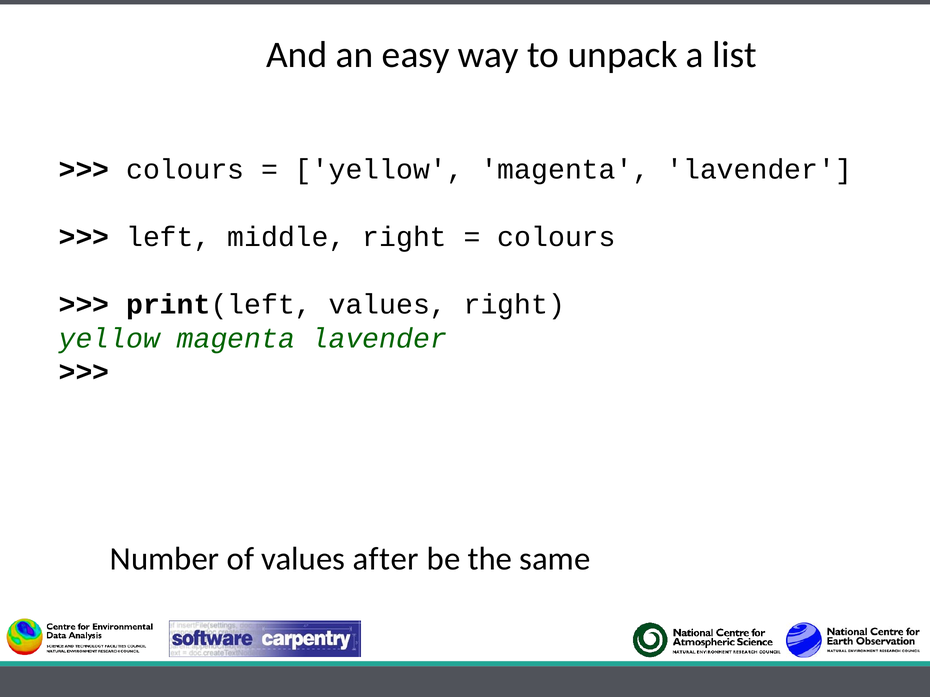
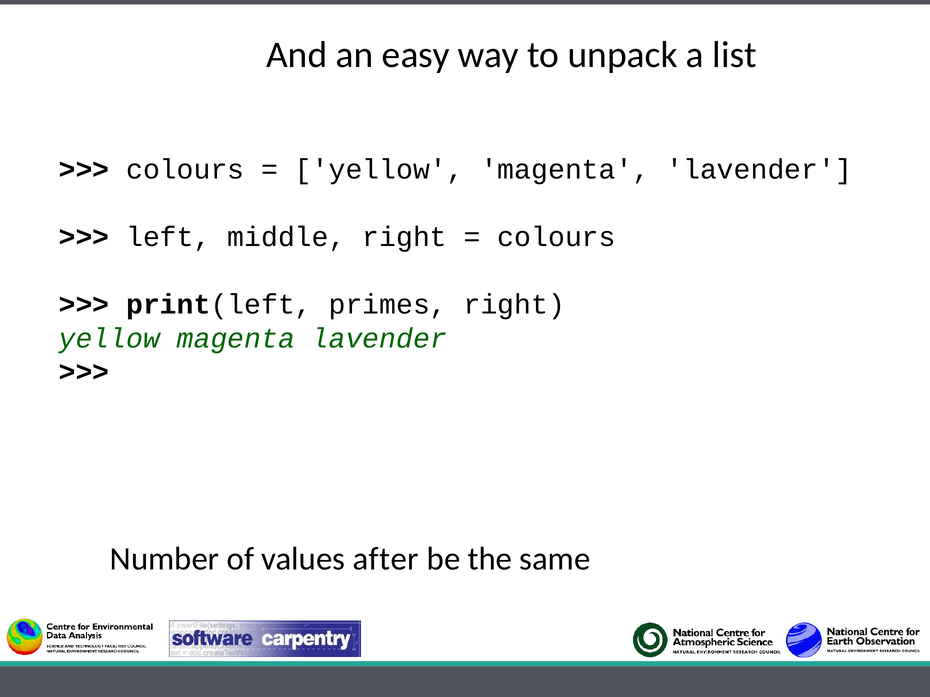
print(left values: values -> primes (388, 305)
